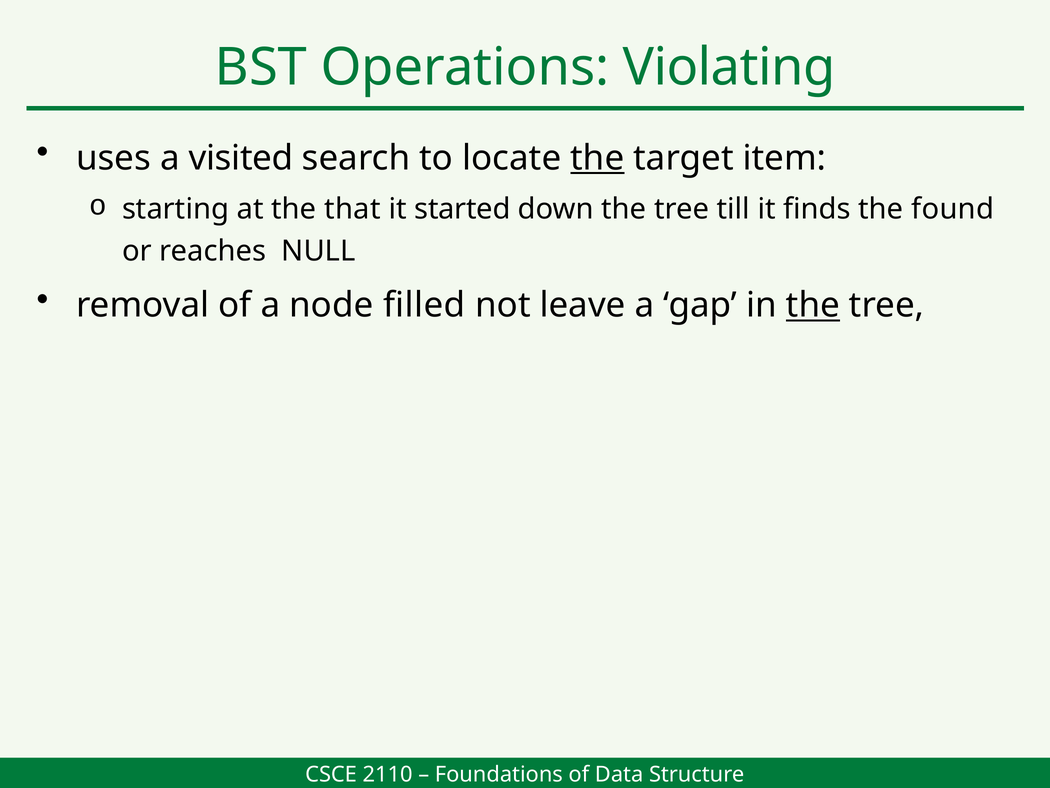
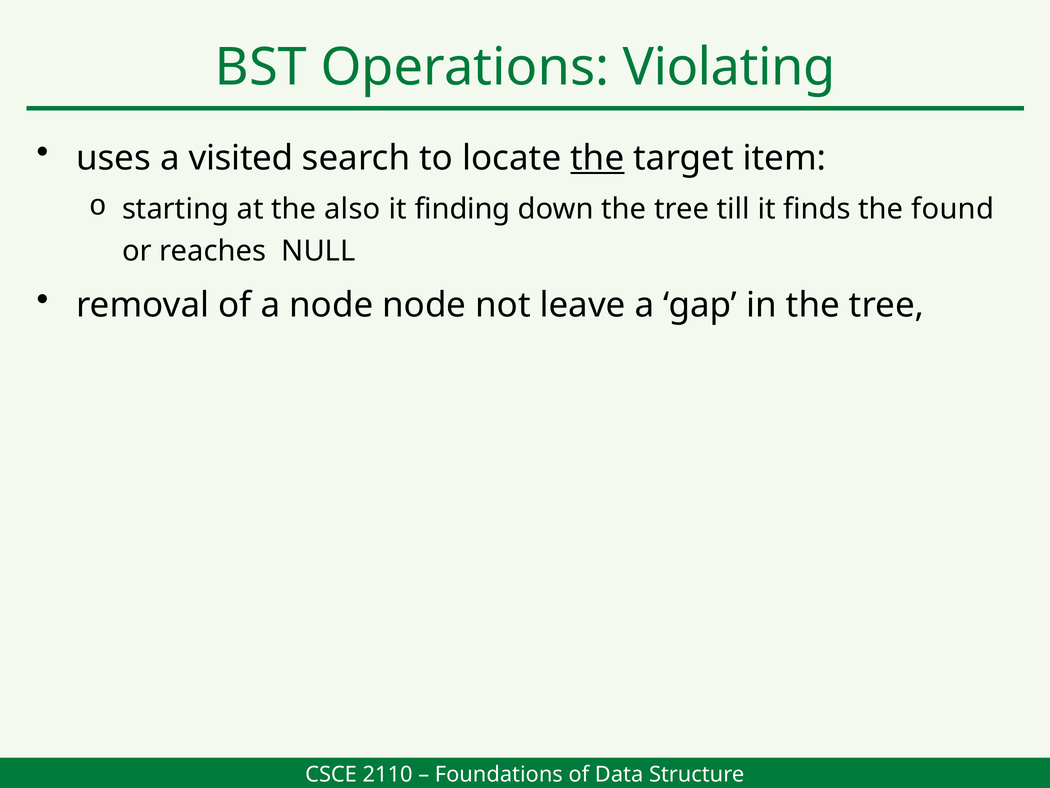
that: that -> also (352, 209)
started: started -> finding (462, 209)
node filled: filled -> node (424, 305)
the underline: present -> none (813, 305)
